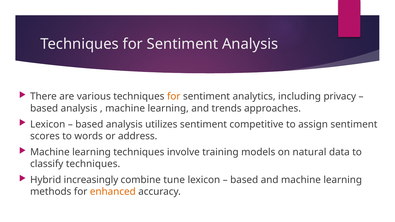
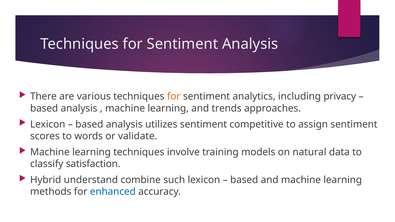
address: address -> validate (138, 136)
classify techniques: techniques -> satisfaction (93, 164)
increasingly: increasingly -> understand (91, 180)
tune: tune -> such (174, 180)
enhanced colour: orange -> blue (113, 192)
